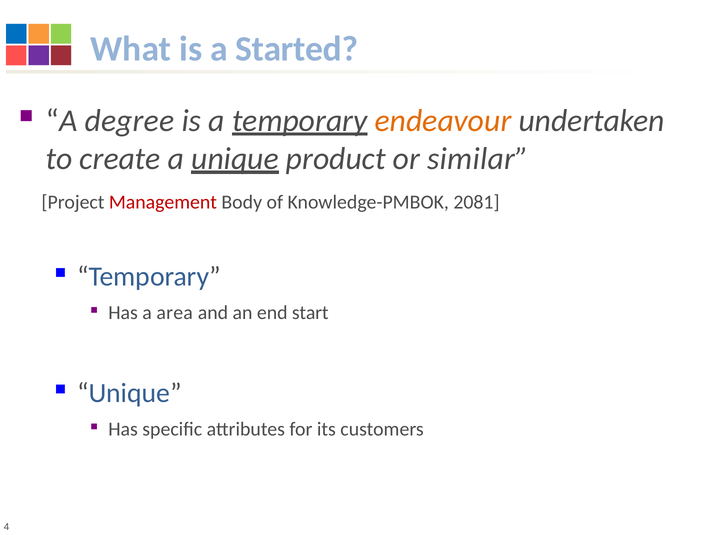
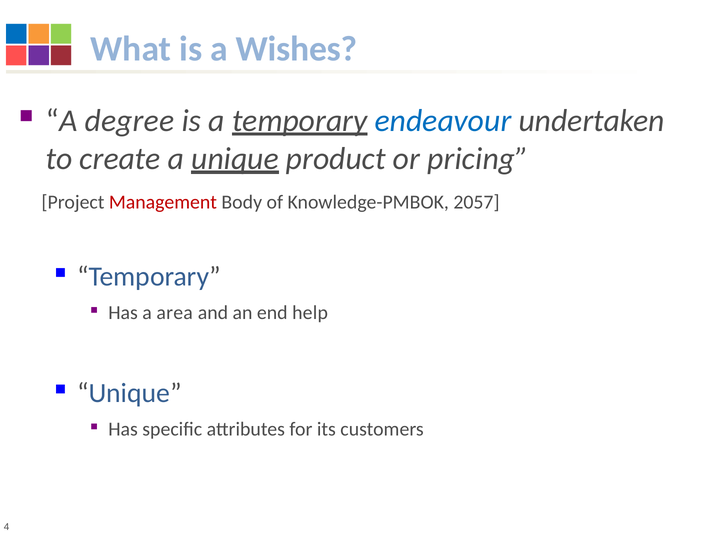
Started: Started -> Wishes (297, 49)
endeavour colour: orange -> blue (443, 120)
similar: similar -> pricing (478, 159)
2081: 2081 -> 2057 (476, 202)
start: start -> help (310, 312)
